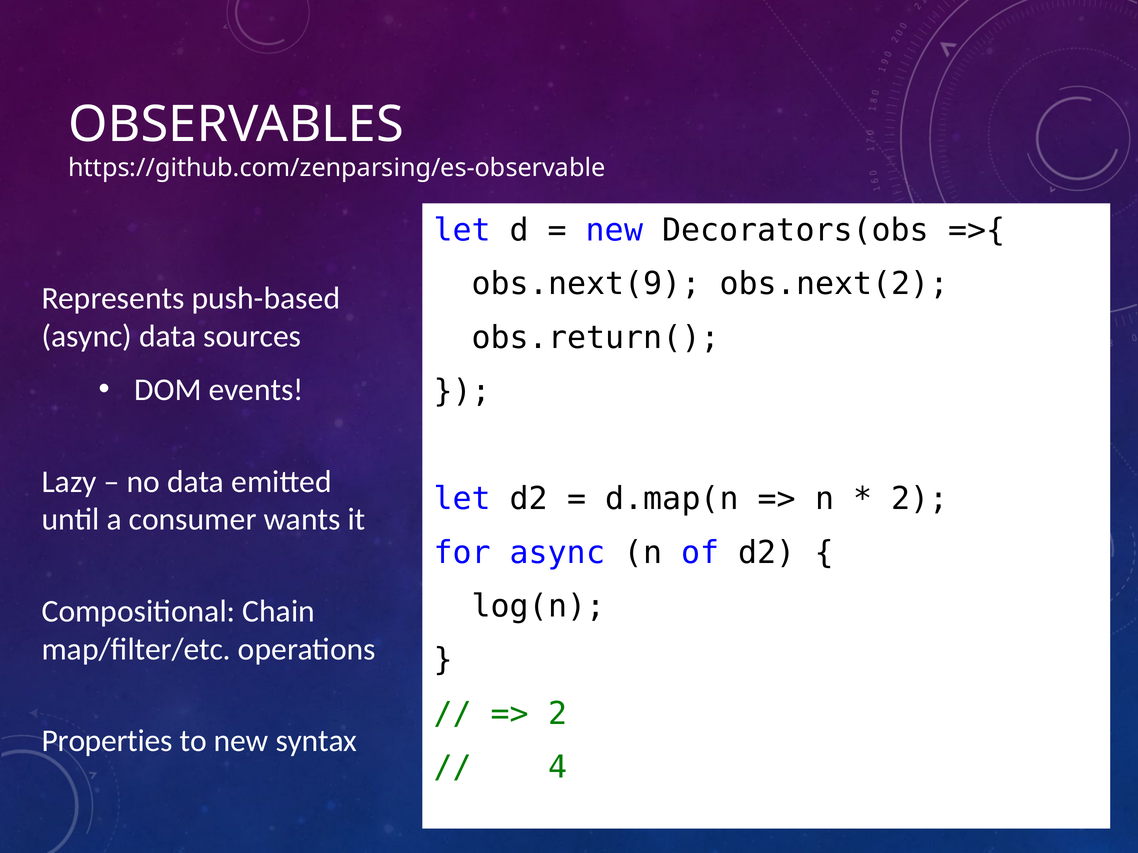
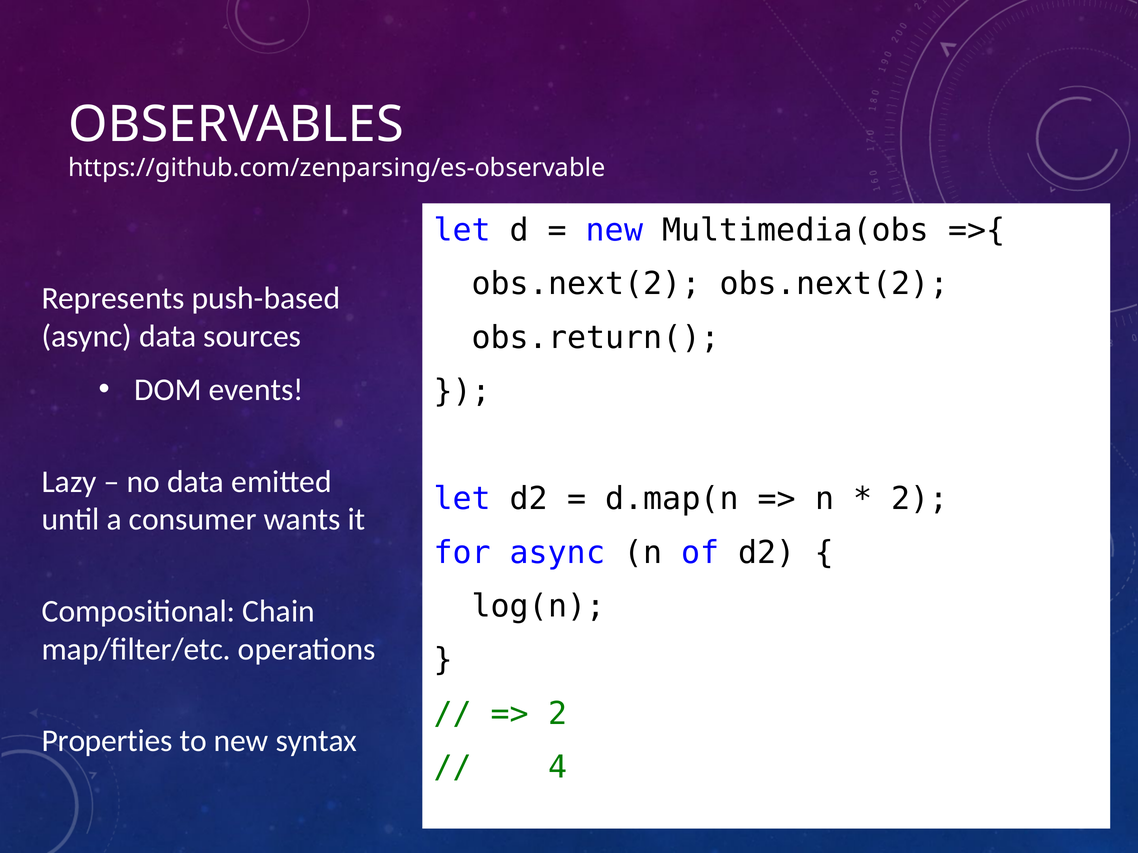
Decorators(obs: Decorators(obs -> Multimedia(obs (796, 230)
obs.next(9: obs.next(9 -> obs.next(2 (586, 284)
